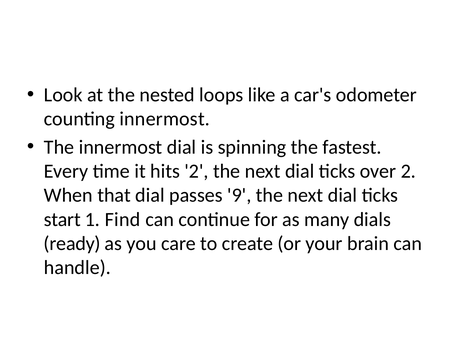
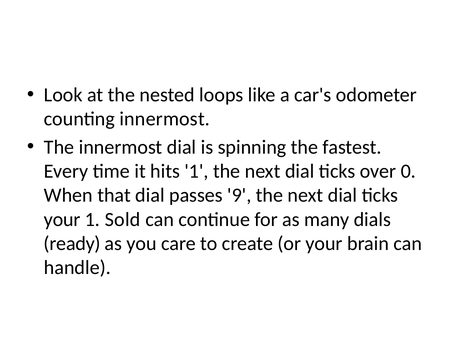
hits 2: 2 -> 1 (197, 171)
over 2: 2 -> 0 (408, 171)
start: start -> your (62, 219)
Find: Find -> Sold (123, 219)
